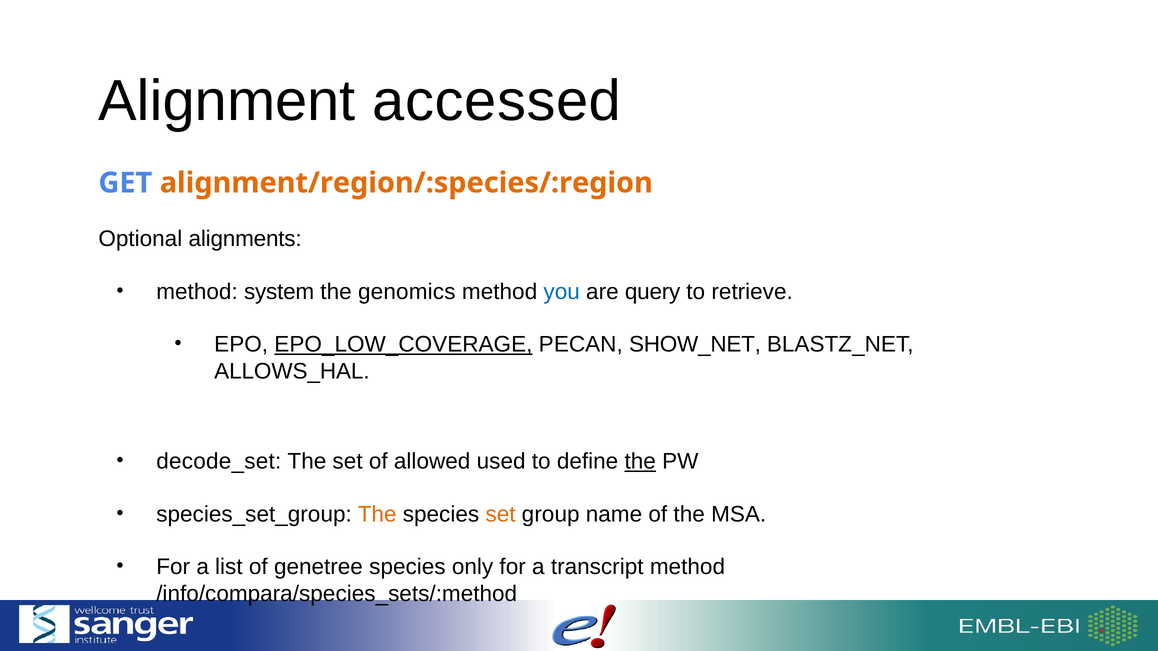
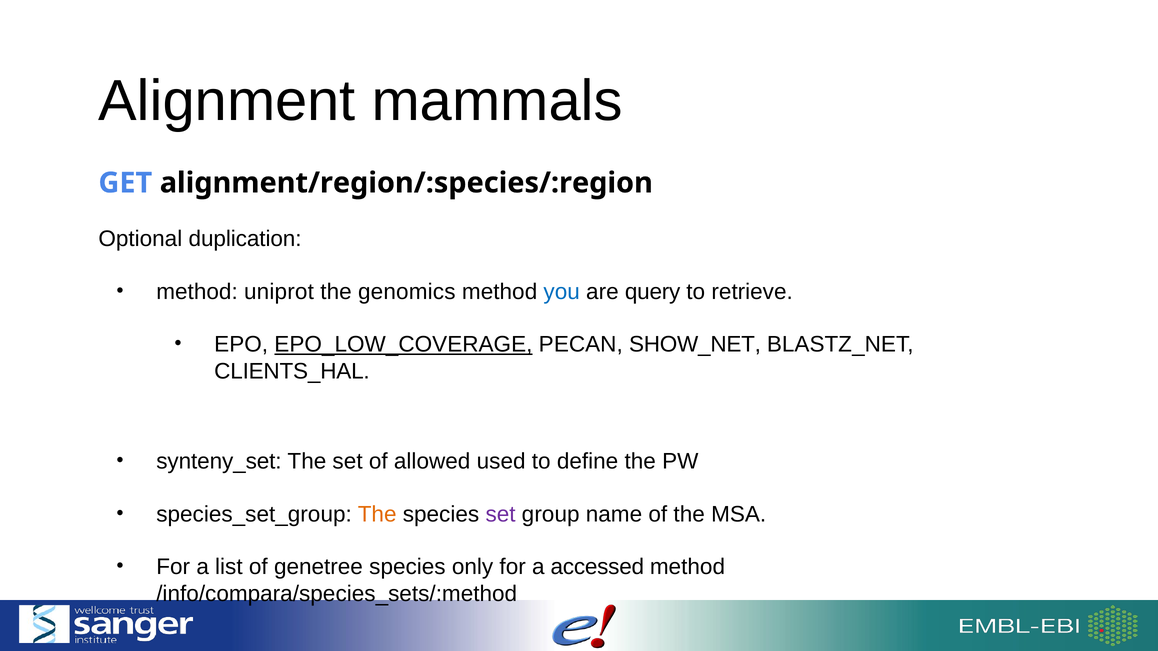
accessed: accessed -> mammals (497, 101)
alignment/region/:species/:region colour: orange -> black (406, 183)
alignments: alignments -> duplication (245, 239)
system: system -> uniprot (279, 292)
ALLOWS_HAL: ALLOWS_HAL -> CLIENTS_HAL (292, 372)
decode_set: decode_set -> synteny_set (219, 462)
the underline: present -> none (640, 462)
set colour: orange -> purple (501, 514)
transcript: transcript -> accessed (597, 567)
